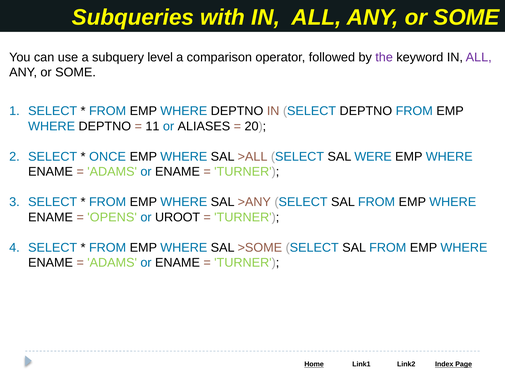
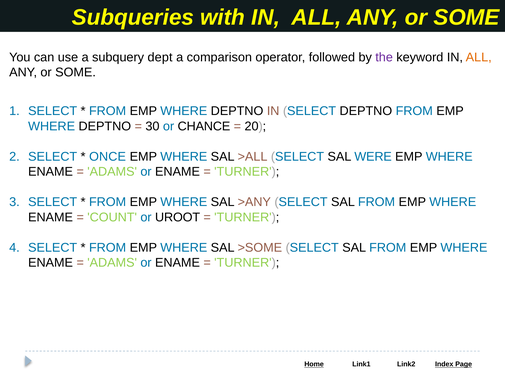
level: level -> dept (160, 57)
ALL colour: purple -> orange (479, 57)
11: 11 -> 30 (152, 126)
ALIASES: ALIASES -> CHANCE (204, 126)
OPENS: OPENS -> COUNT (112, 217)
